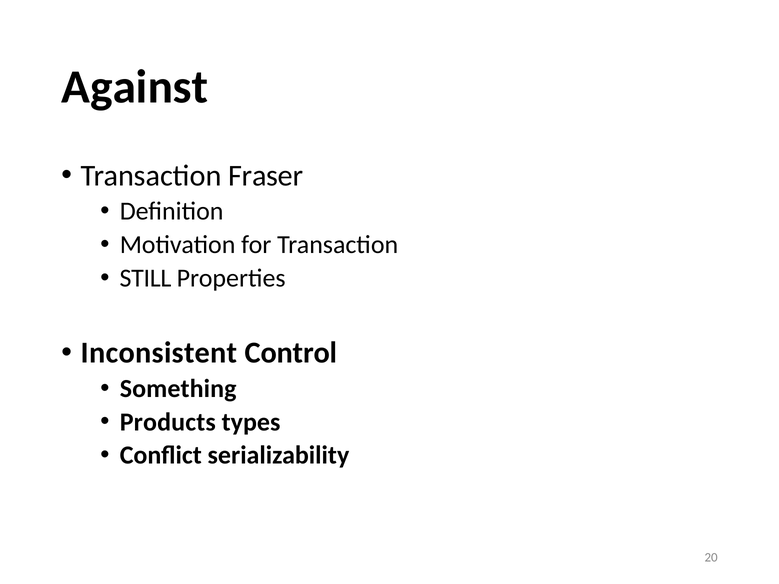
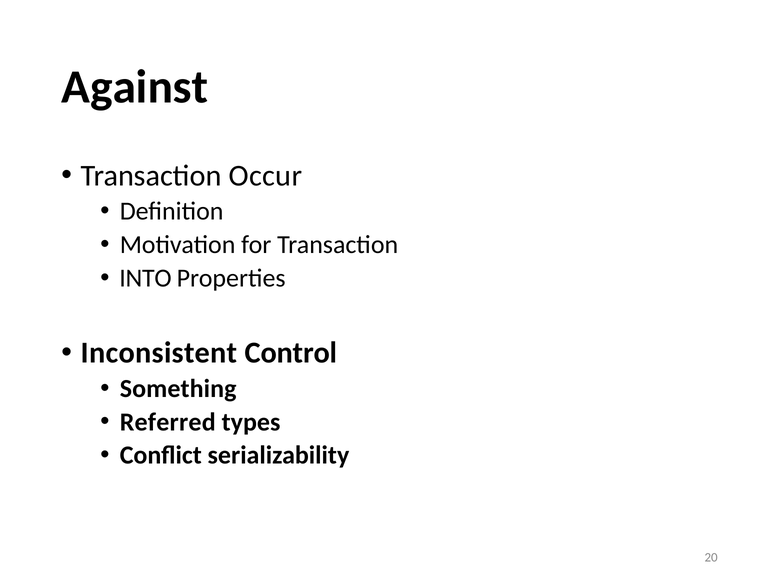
Fraser: Fraser -> Occur (265, 176)
STILL: STILL -> INTO (145, 278)
Products: Products -> Referred (168, 422)
